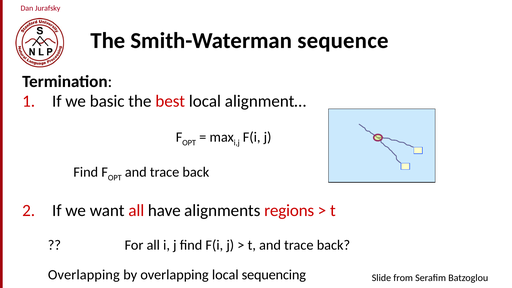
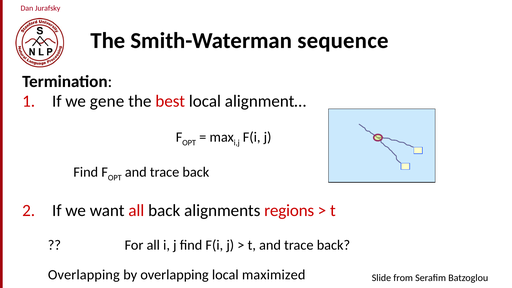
basic: basic -> gene (107, 101)
all have: have -> back (164, 211)
sequencing: sequencing -> maximized (274, 275)
